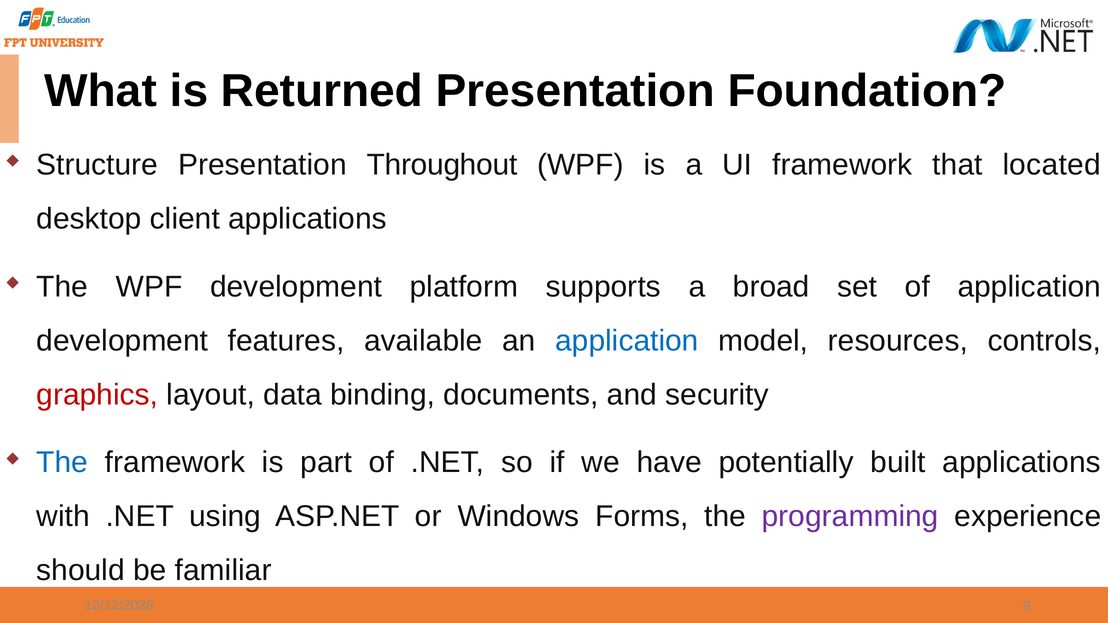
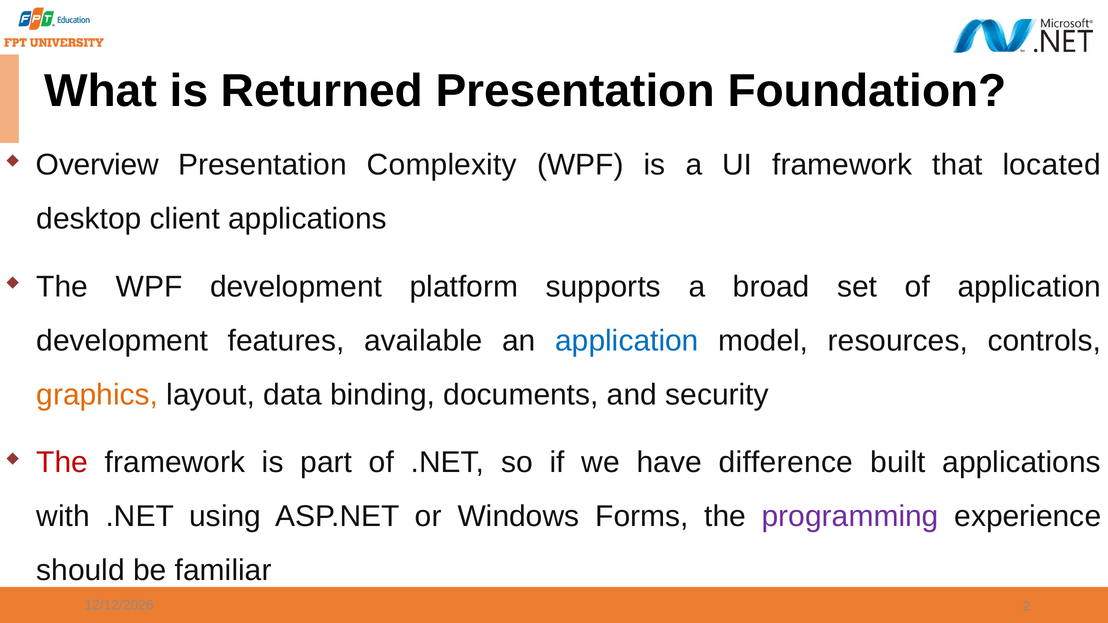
Structure: Structure -> Overview (97, 165)
Throughout: Throughout -> Complexity (442, 165)
graphics colour: red -> orange (97, 395)
The colour: blue -> red (62, 463)
potentially: potentially -> difference (786, 463)
9: 9 -> 2 (1027, 606)
